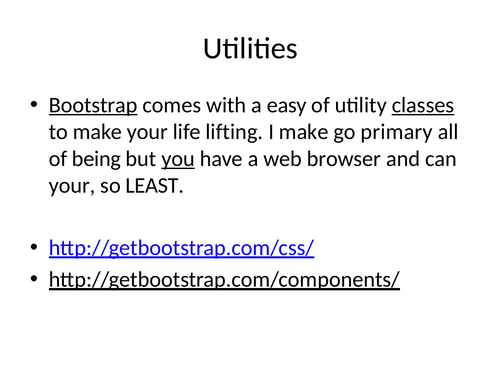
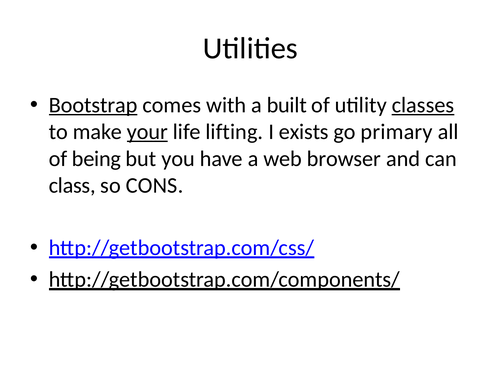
easy: easy -> built (287, 105)
your underline: none -> present (147, 132)
I make: make -> exists (304, 132)
you underline: present -> none (178, 159)
your: your -> class (72, 185)
LEAST: LEAST -> CONS (155, 185)
